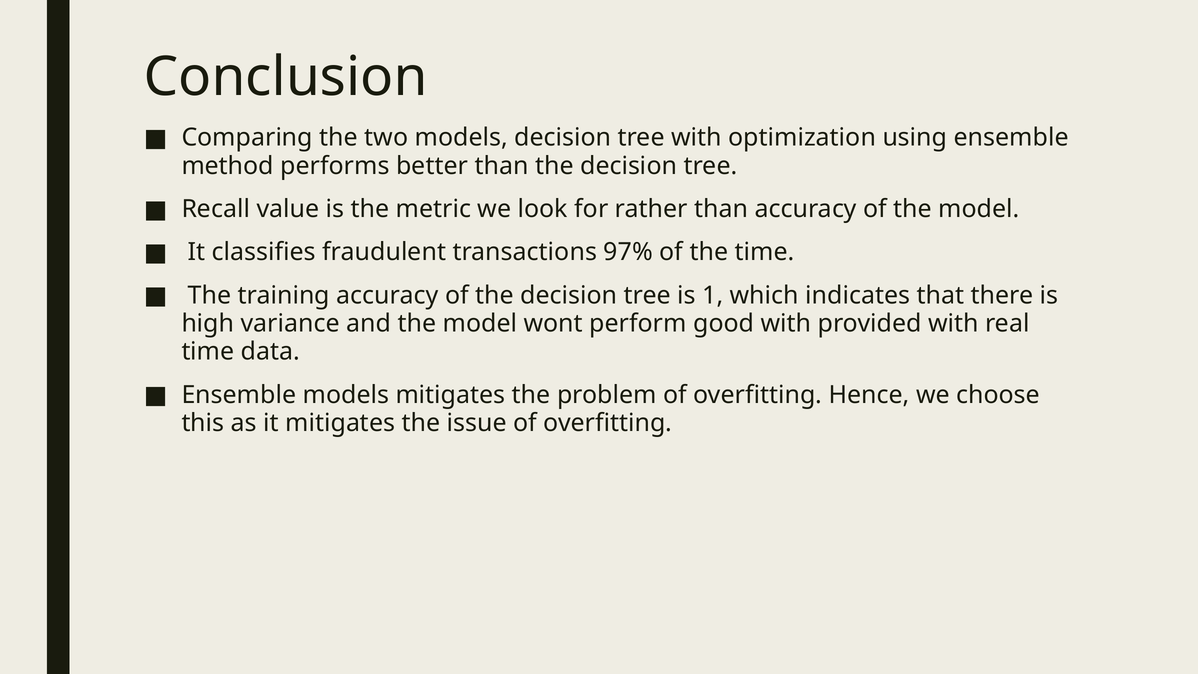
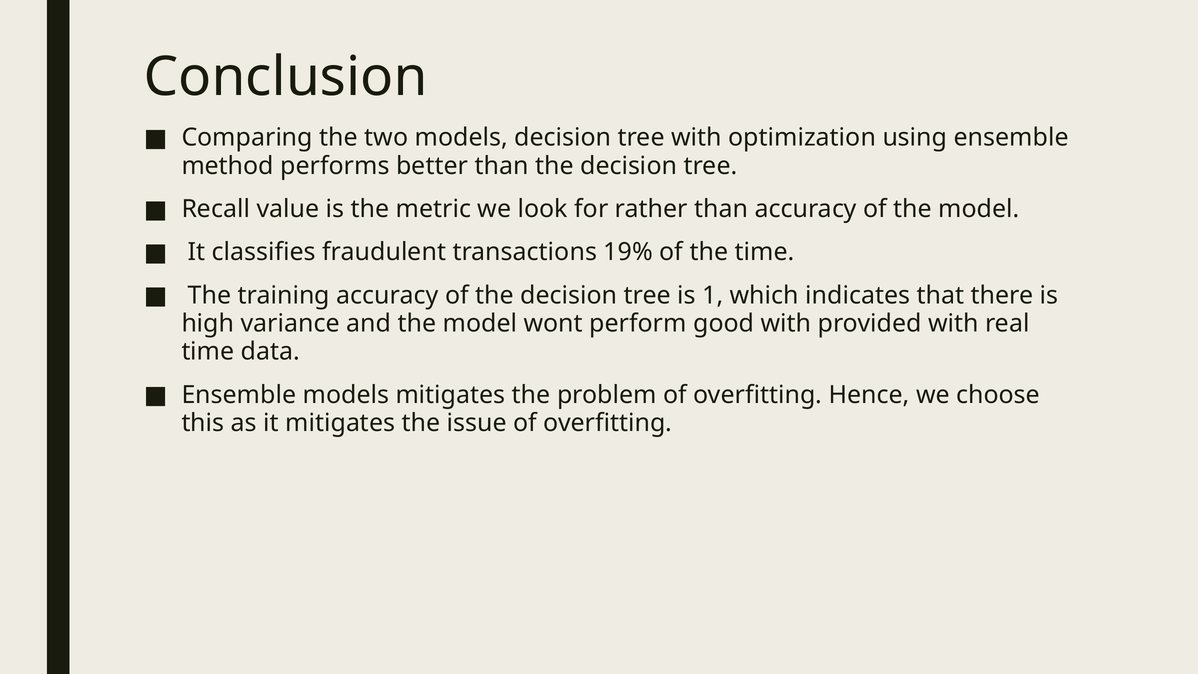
97%: 97% -> 19% (628, 252)
